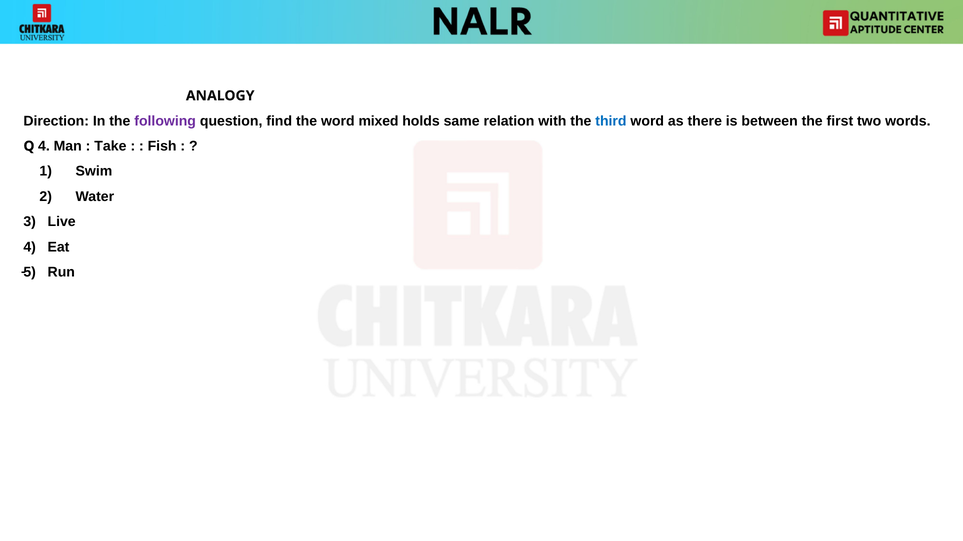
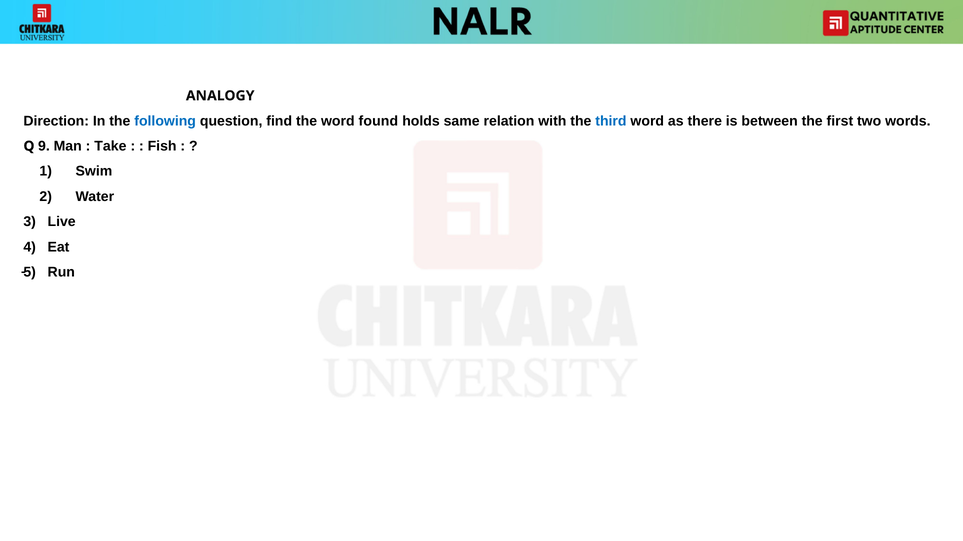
following colour: purple -> blue (165, 121)
mixed: mixed -> found (378, 121)
Q 4: 4 -> 9 (44, 146)
